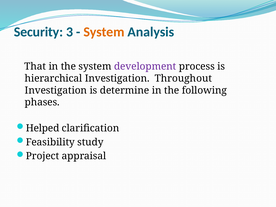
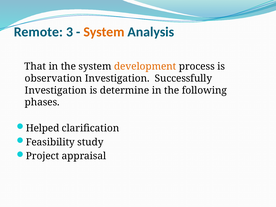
Security: Security -> Remote (38, 32)
development colour: purple -> orange (145, 66)
hierarchical: hierarchical -> observation (53, 78)
Throughout: Throughout -> Successfully (183, 78)
